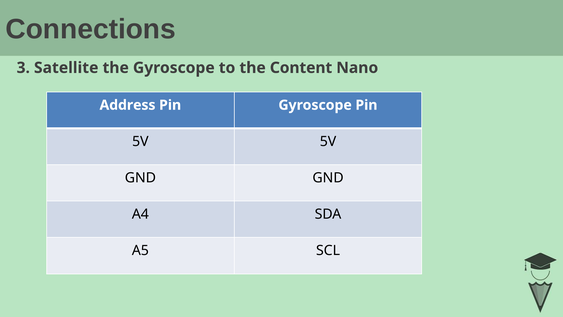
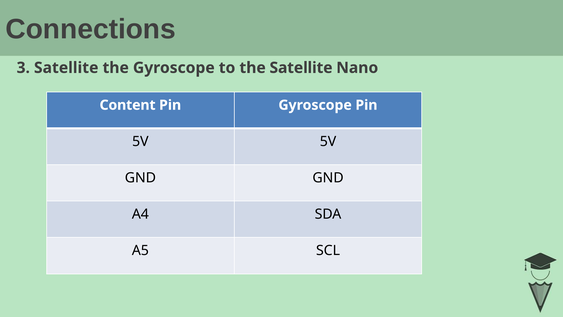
the Content: Content -> Satellite (301, 68)
Address: Address -> Content (128, 105)
